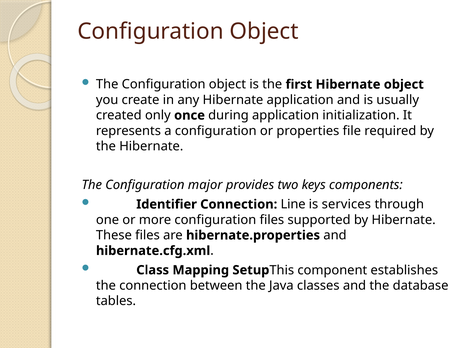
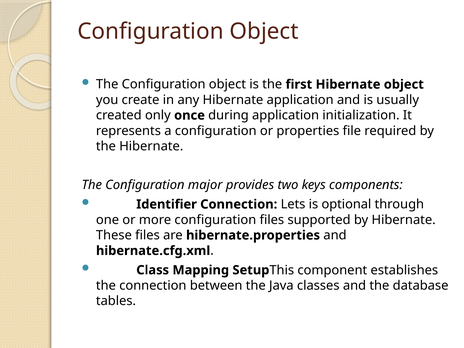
Line: Line -> Lets (293, 204)
services: services -> optional (346, 204)
